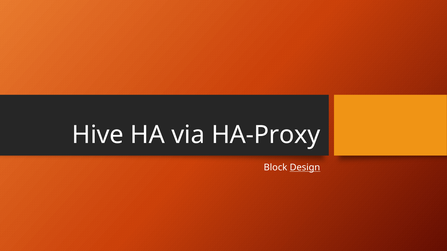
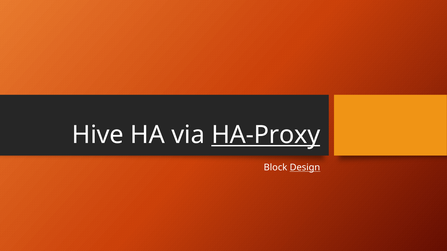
HA-Proxy underline: none -> present (266, 135)
